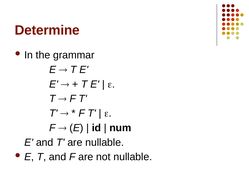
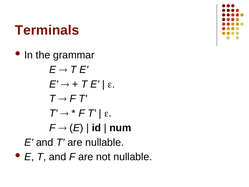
Determine: Determine -> Terminals (47, 30)
